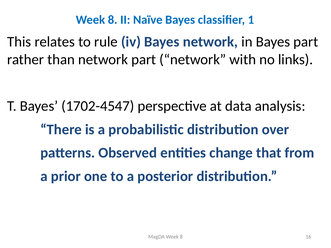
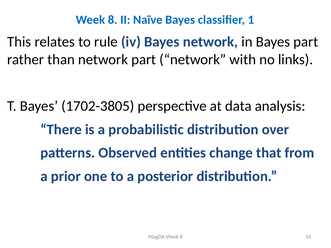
1702-4547: 1702-4547 -> 1702-3805 (98, 106)
